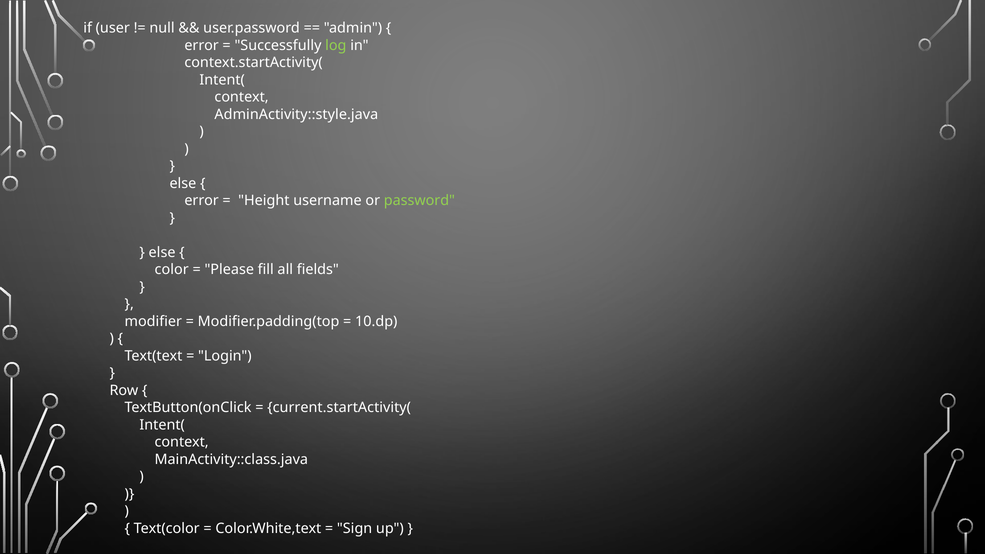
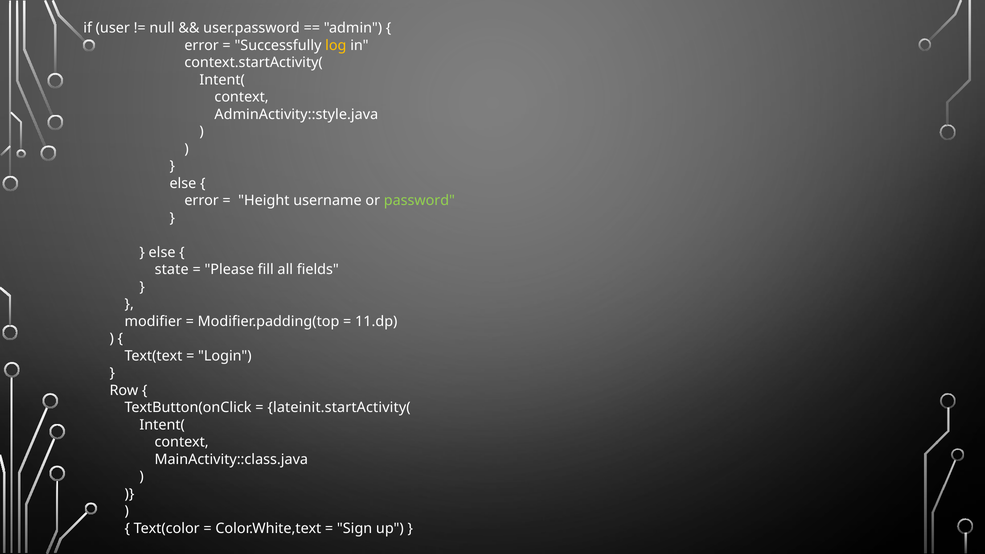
log colour: light green -> yellow (336, 45)
color: color -> state (172, 270)
10.dp: 10.dp -> 11.dp (376, 321)
current.startActivity(: current.startActivity( -> lateinit.startActivity( (339, 408)
